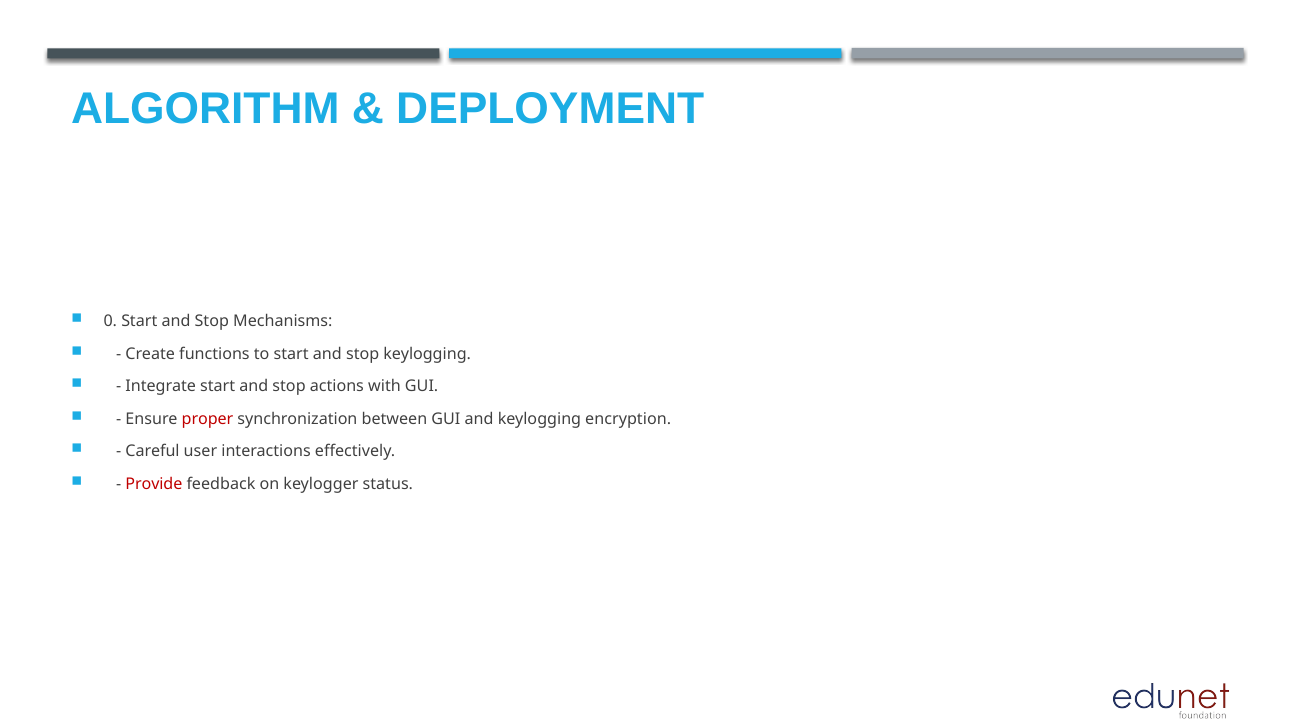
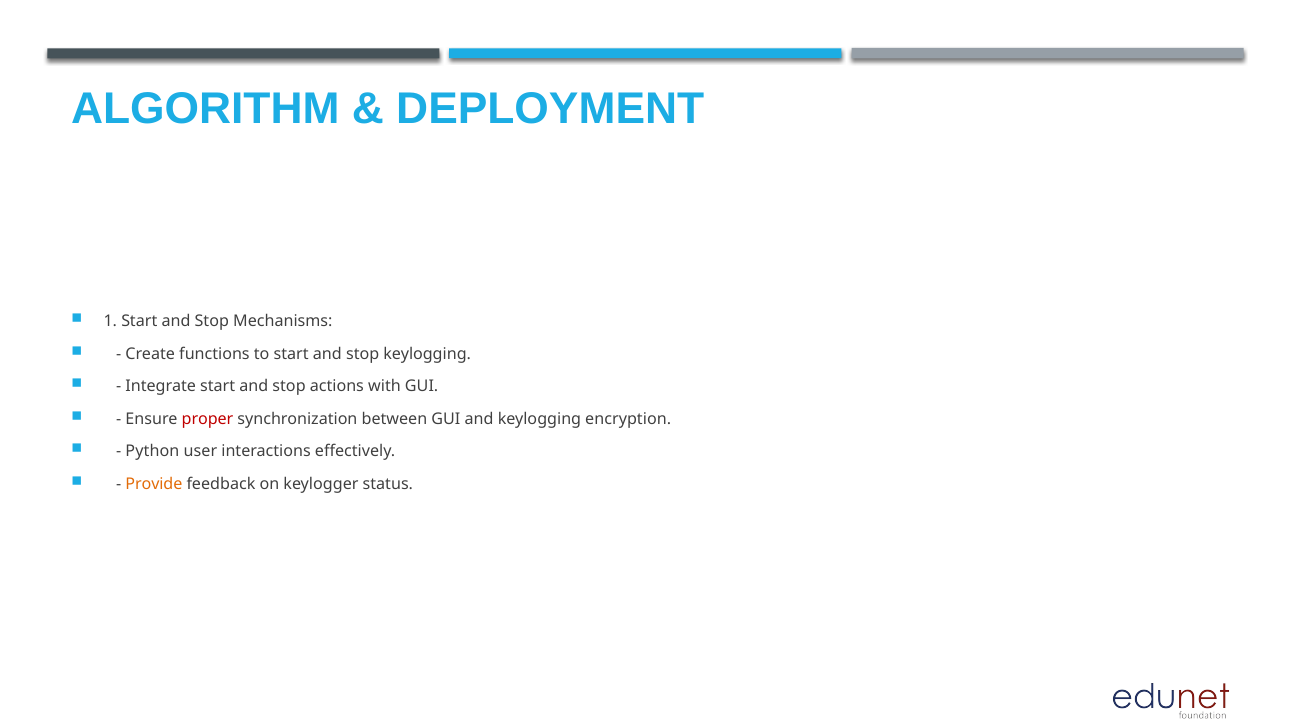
0: 0 -> 1 (110, 321)
Careful: Careful -> Python (152, 452)
Provide colour: red -> orange (154, 484)
